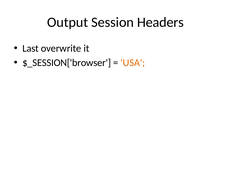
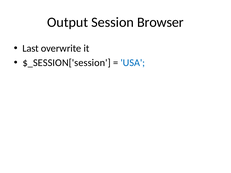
Headers: Headers -> Browser (160, 22)
$_SESSION['browser: $_SESSION['browser -> $_SESSION['session (67, 63)
USA colour: orange -> blue (133, 63)
